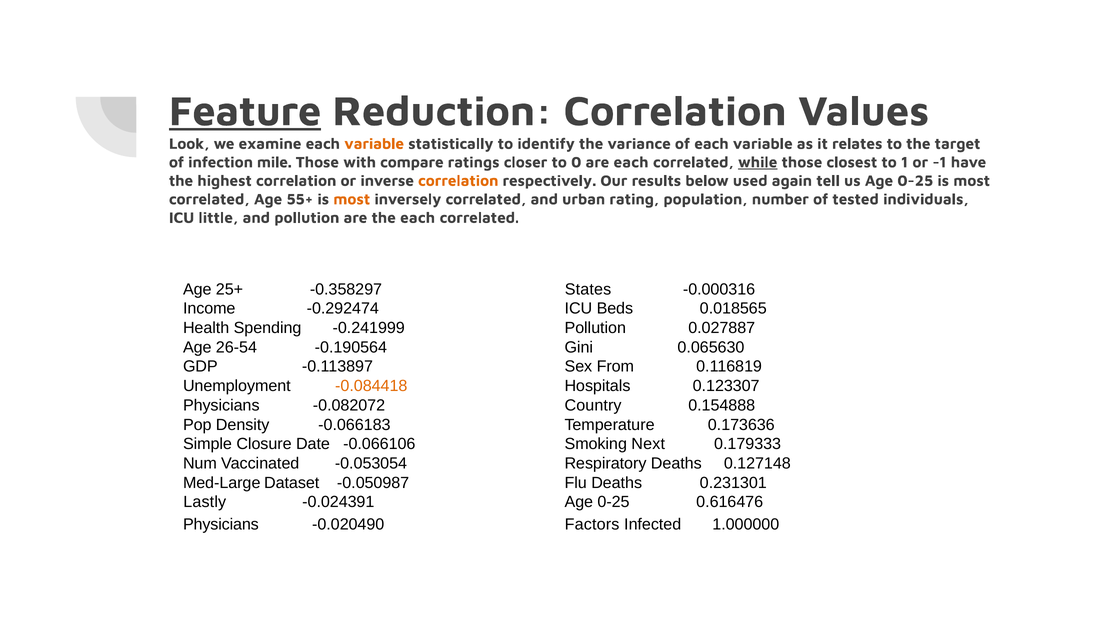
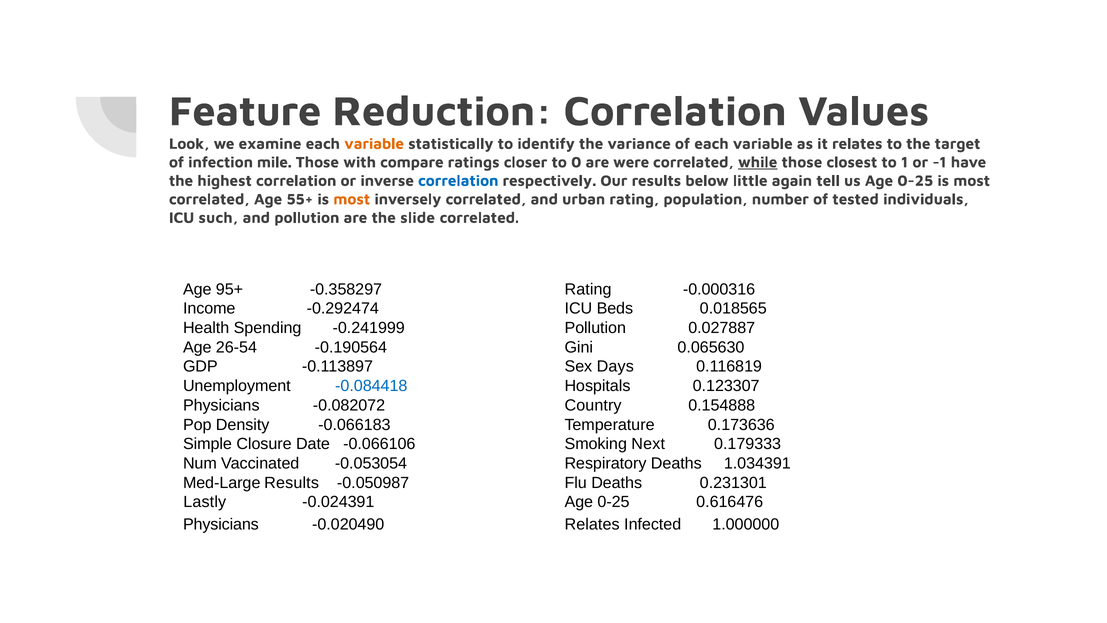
Feature underline: present -> none (245, 111)
are each: each -> were (631, 162)
correlation colour: orange -> blue (458, 181)
used: used -> little (750, 181)
little: little -> such (218, 218)
the each: each -> slide (418, 218)
25+: 25+ -> 95+ (229, 289)
States: States -> Rating (588, 289)
From: From -> Days (615, 366)
-0.084418 colour: orange -> blue (371, 386)
0.127148: 0.127148 -> 1.034391 (757, 463)
Med-Large Dataset: Dataset -> Results (292, 483)
Factors: Factors -> Relates (592, 524)
